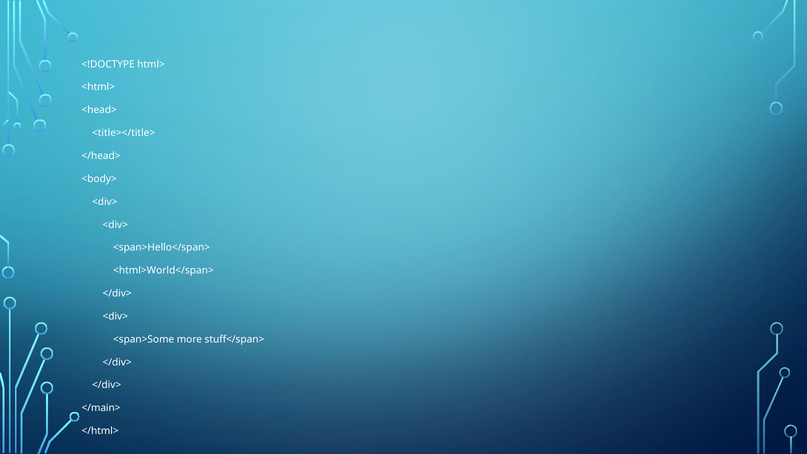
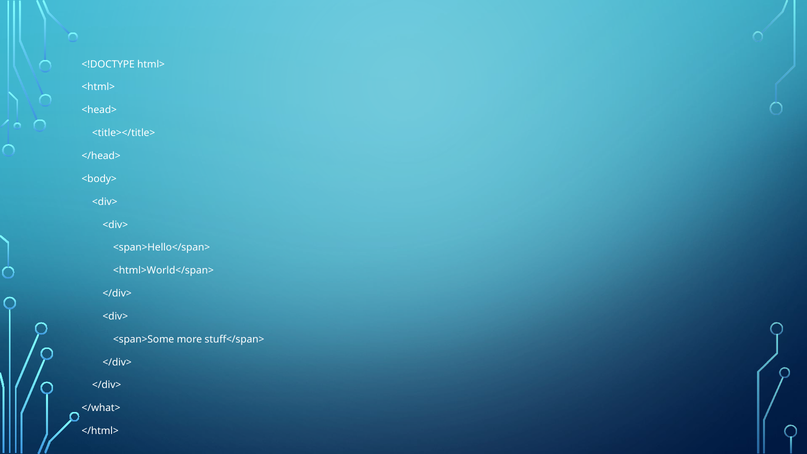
</main>: </main> -> </what> (101, 408)
